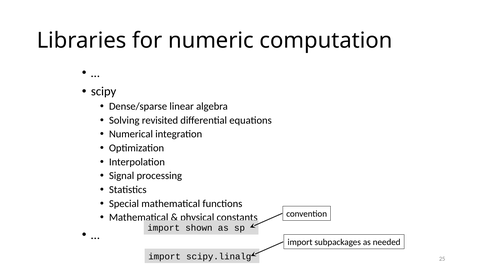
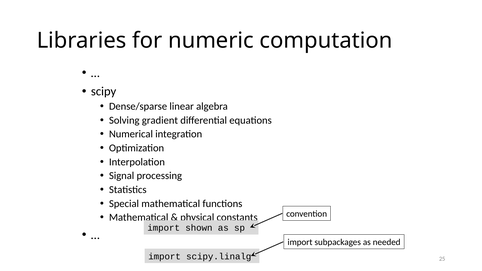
revisited: revisited -> gradient (160, 120)
